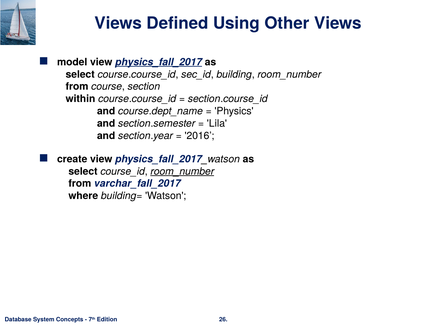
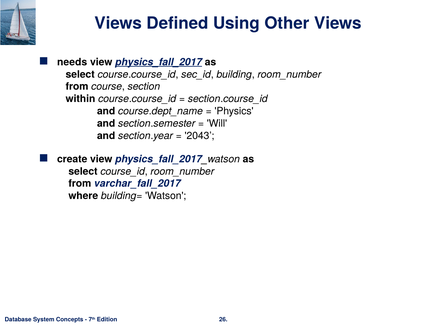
model: model -> needs (72, 62)
Lila: Lila -> Will (217, 124)
2016: 2016 -> 2043 (200, 136)
room_number underline: present -> none (182, 172)
